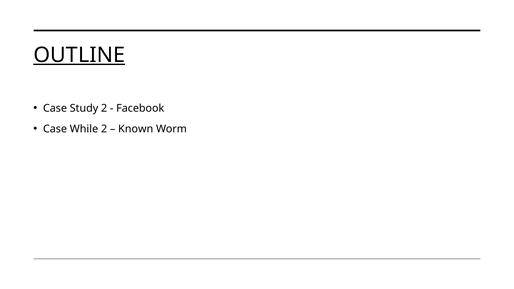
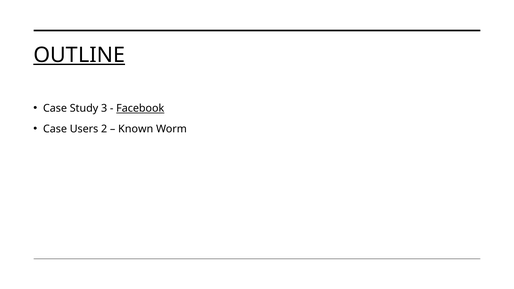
Study 2: 2 -> 3 (104, 108)
Facebook underline: none -> present (140, 108)
While: While -> Users (84, 129)
